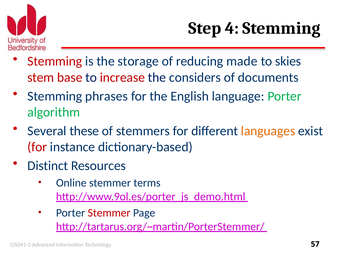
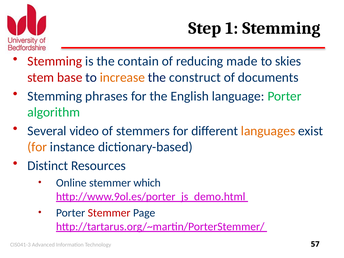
4: 4 -> 1 (232, 28)
storage: storage -> contain (138, 61)
increase colour: red -> orange (122, 77)
considers: considers -> construct (195, 77)
these: these -> video (84, 131)
for colour: red -> orange (37, 147)
terms: terms -> which (147, 183)
